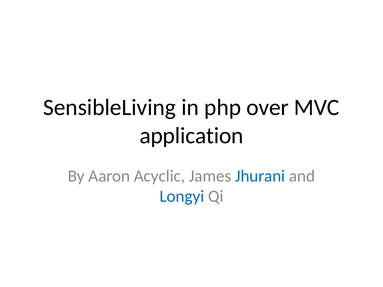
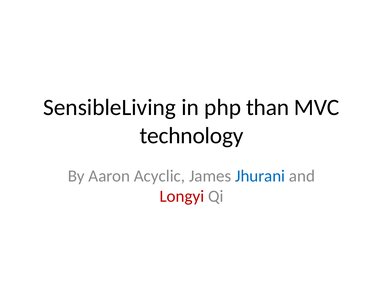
over: over -> than (268, 108)
application: application -> technology (192, 136)
Longyi colour: blue -> red (182, 197)
